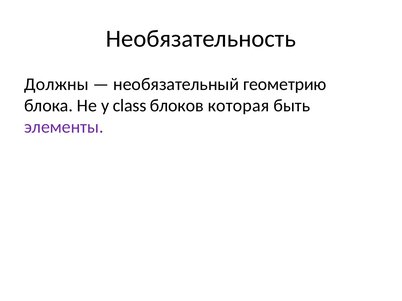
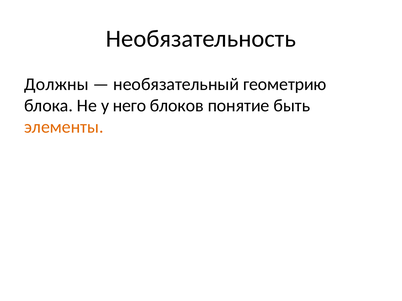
class: class -> него (130, 106)
которая: которая -> понятие (239, 106)
элементы colour: purple -> orange (64, 127)
